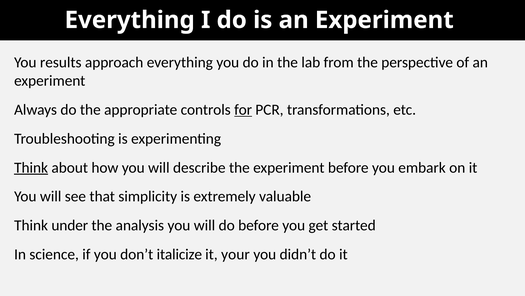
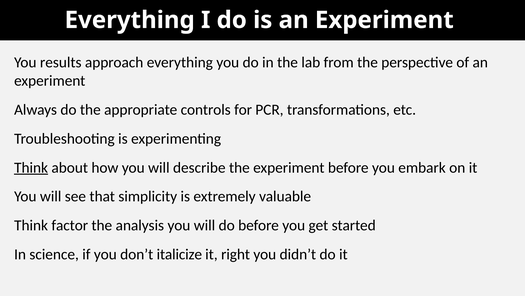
for underline: present -> none (243, 109)
under: under -> factor (70, 225)
your: your -> right (236, 254)
